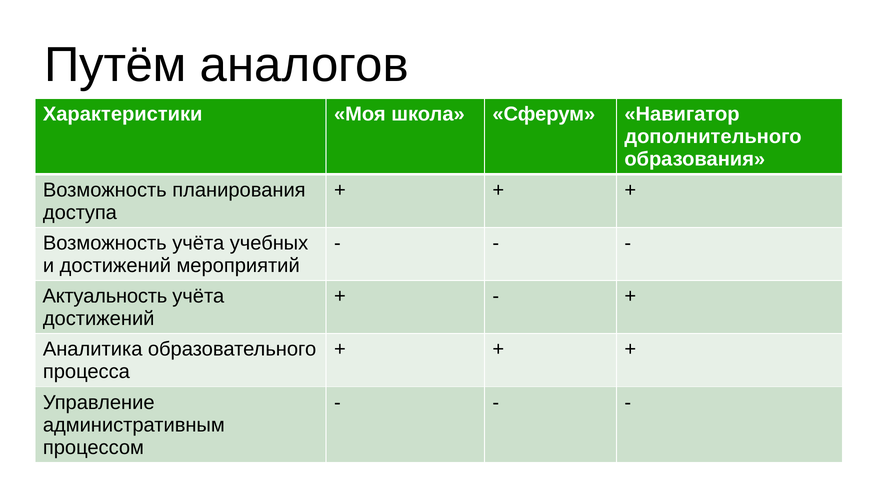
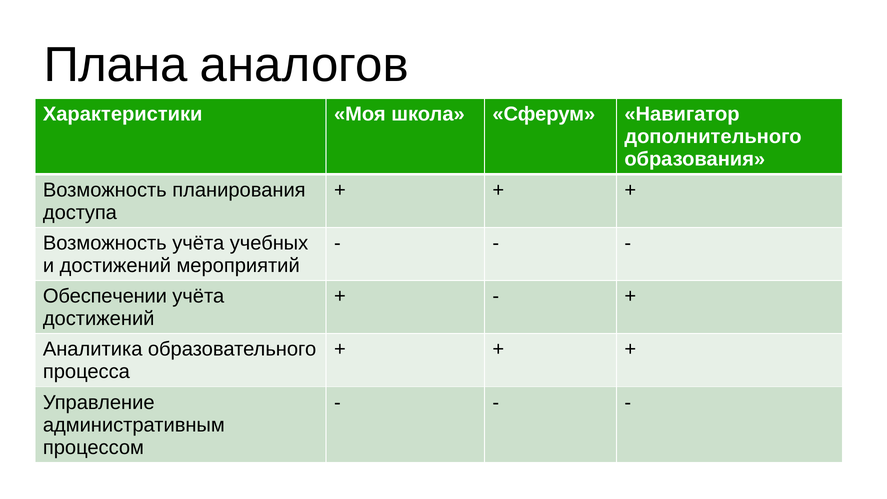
Путём: Путём -> Плана (116, 65)
Актуальность: Актуальность -> Обеспечении (105, 296)
